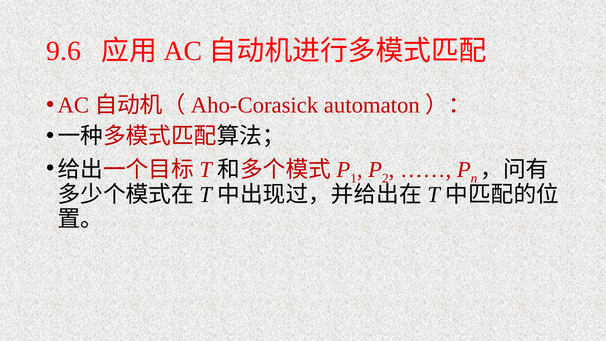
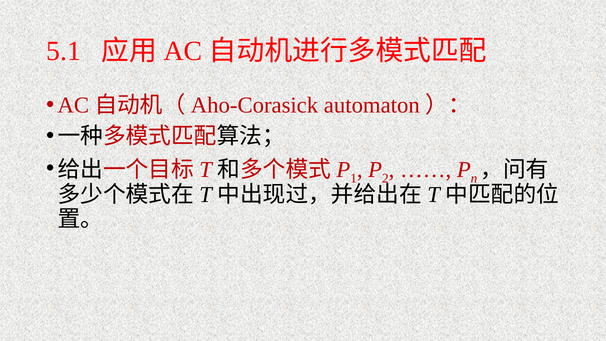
9.6: 9.6 -> 5.1 (64, 51)
